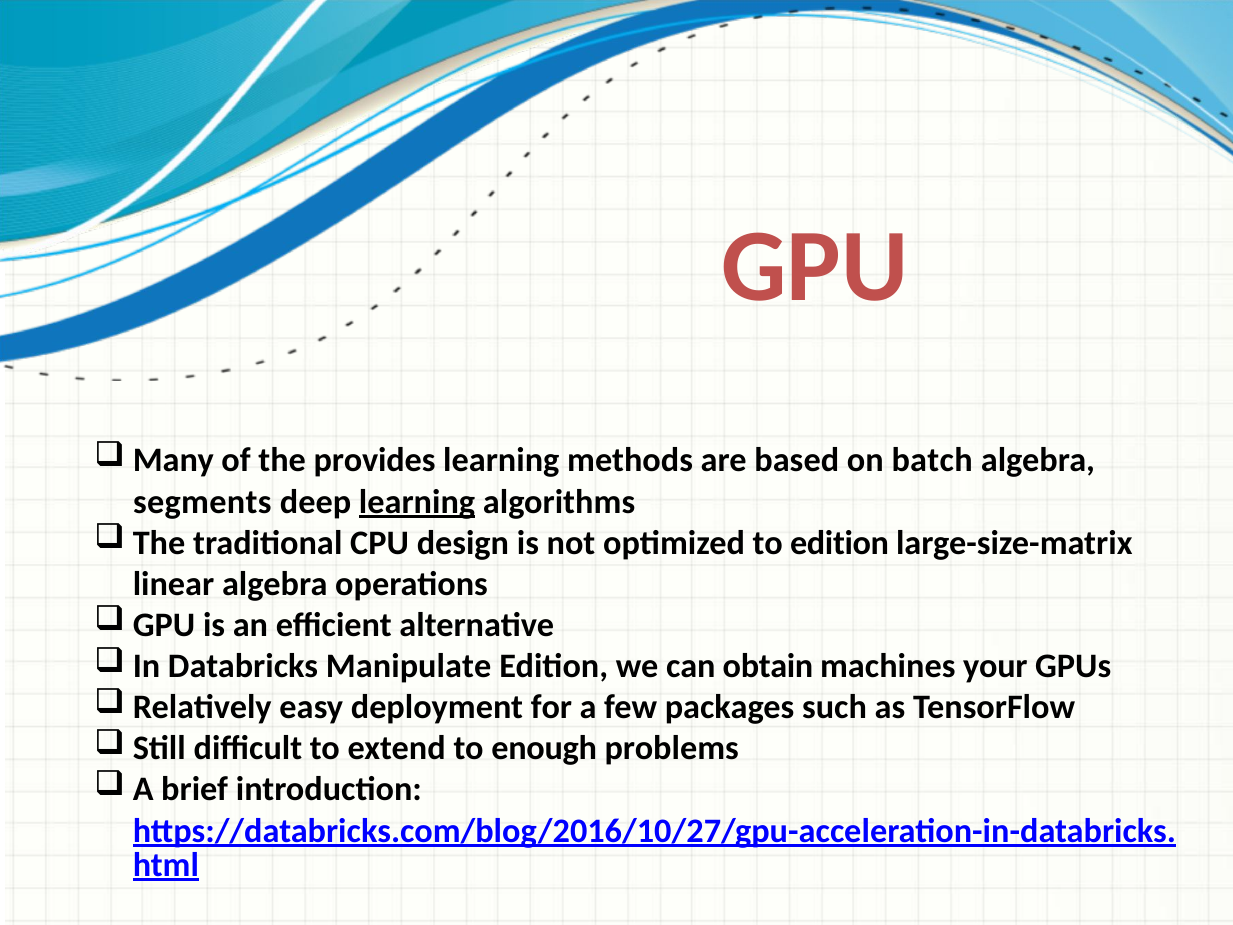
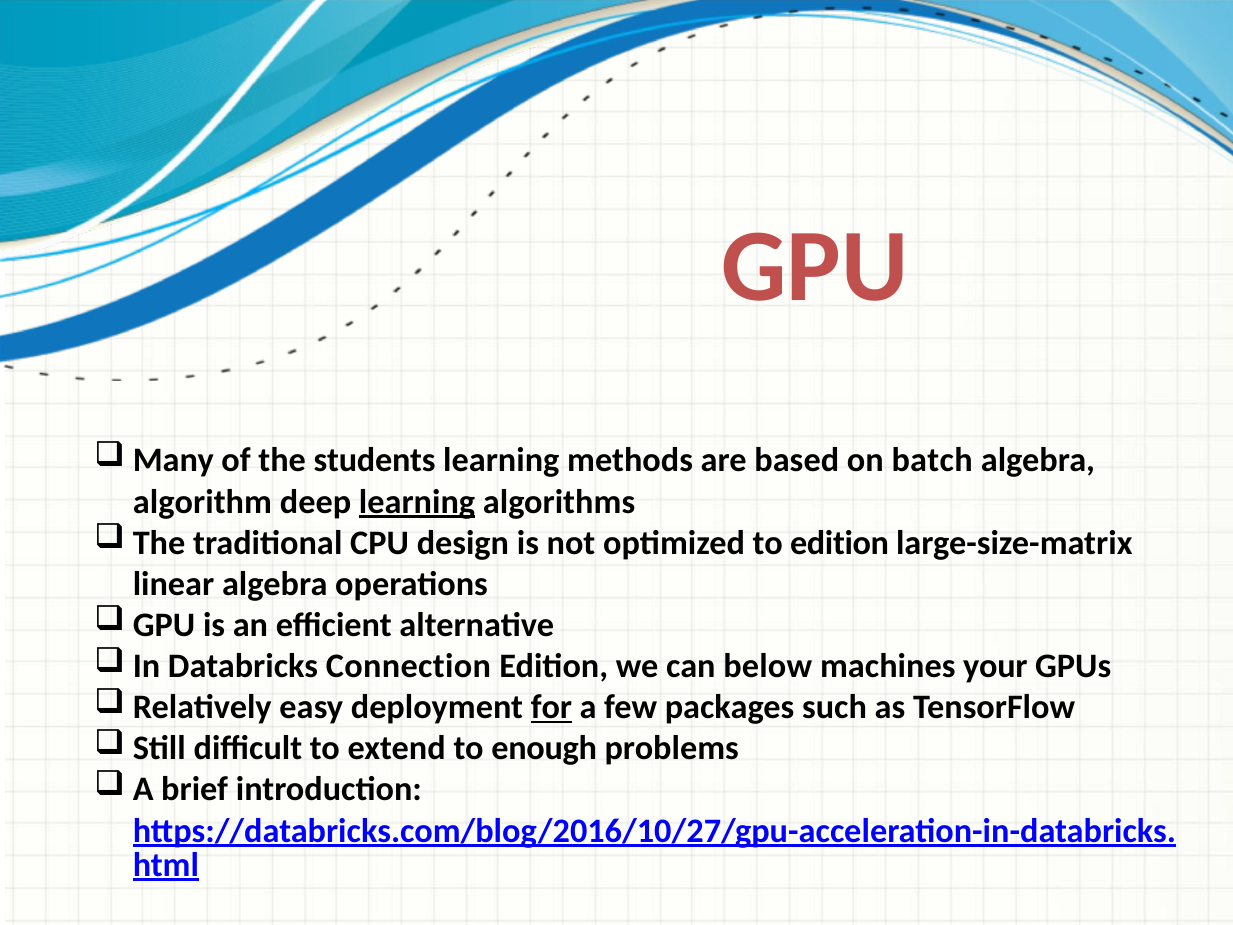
provides: provides -> students (375, 461)
segments: segments -> algorithm (202, 502)
Manipulate: Manipulate -> Connection (408, 666)
obtain: obtain -> below (768, 666)
for underline: none -> present (551, 707)
